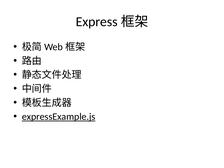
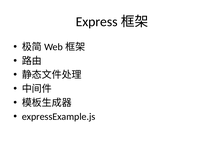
expressExample.js underline: present -> none (59, 117)
